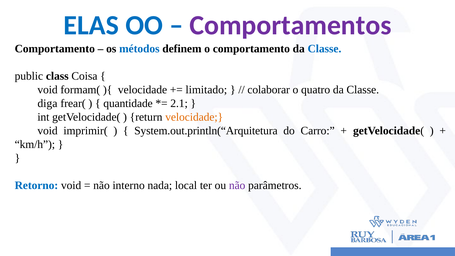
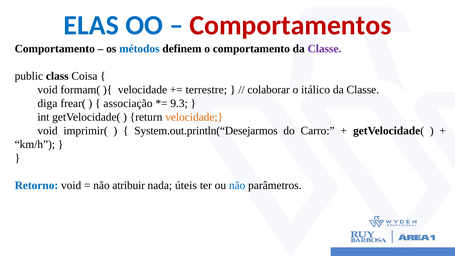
Comportamentos colour: purple -> red (290, 25)
Classe colour: blue -> purple (324, 49)
limitado: limitado -> terrestre (206, 90)
quatro: quatro -> itálico (316, 90)
quantidade: quantidade -> associação (128, 103)
2.1: 2.1 -> 9.3 (179, 103)
System.out.println(“Arquitetura: System.out.println(“Arquitetura -> System.out.println(“Desejarmos (206, 131)
interno: interno -> atribuir (129, 185)
local: local -> úteis (186, 185)
não colour: purple -> blue (237, 185)
